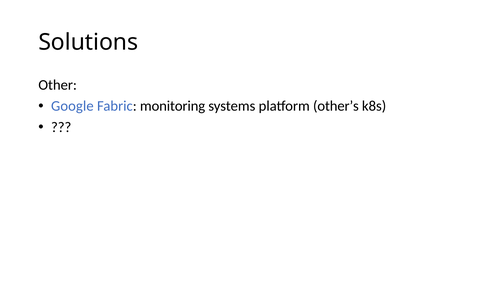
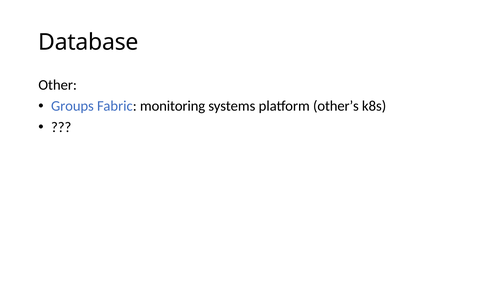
Solutions: Solutions -> Database (88, 42)
Google: Google -> Groups (72, 106)
